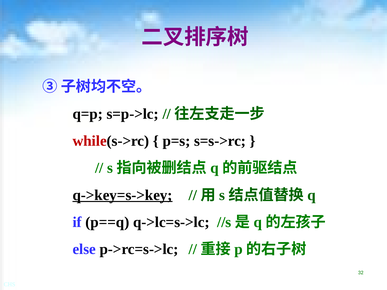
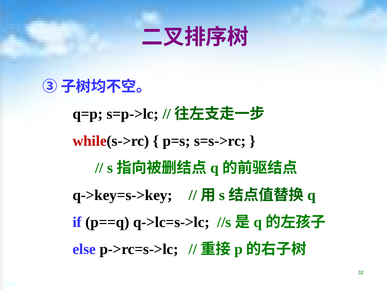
q->key=s->key underline: present -> none (122, 195)
